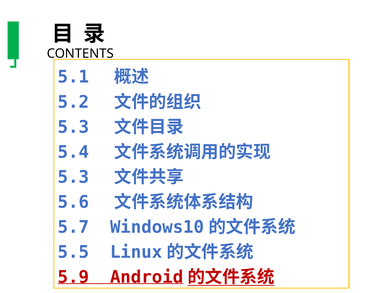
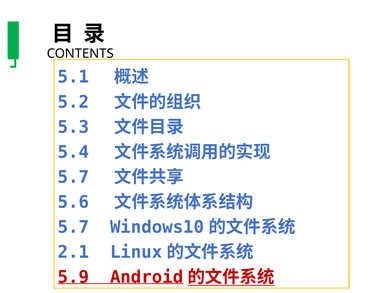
5.3: 5.3 -> 5.7 (73, 177)
5.5: 5.5 -> 2.1 (73, 252)
